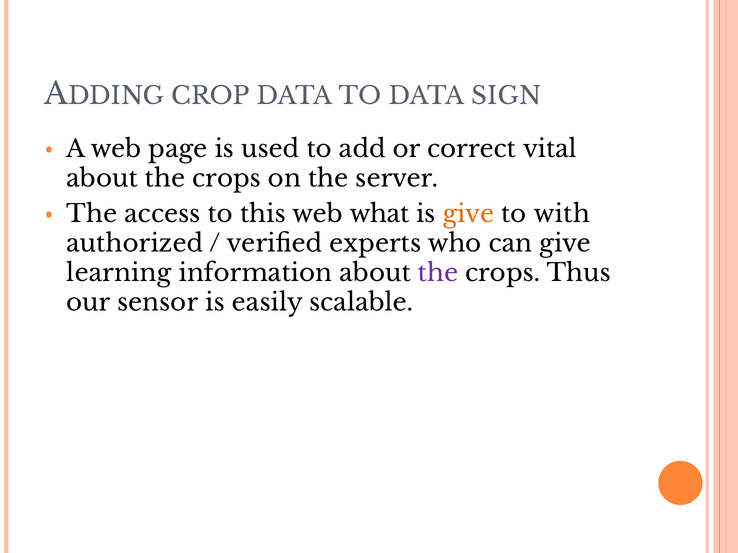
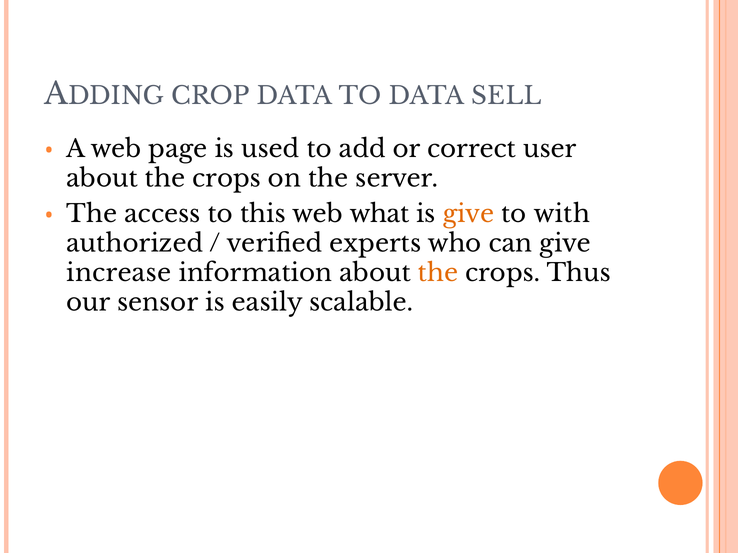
SIGN: SIGN -> SELL (506, 96)
vital: vital -> user (550, 149)
learning: learning -> increase (119, 274)
the colour: purple -> orange (438, 274)
